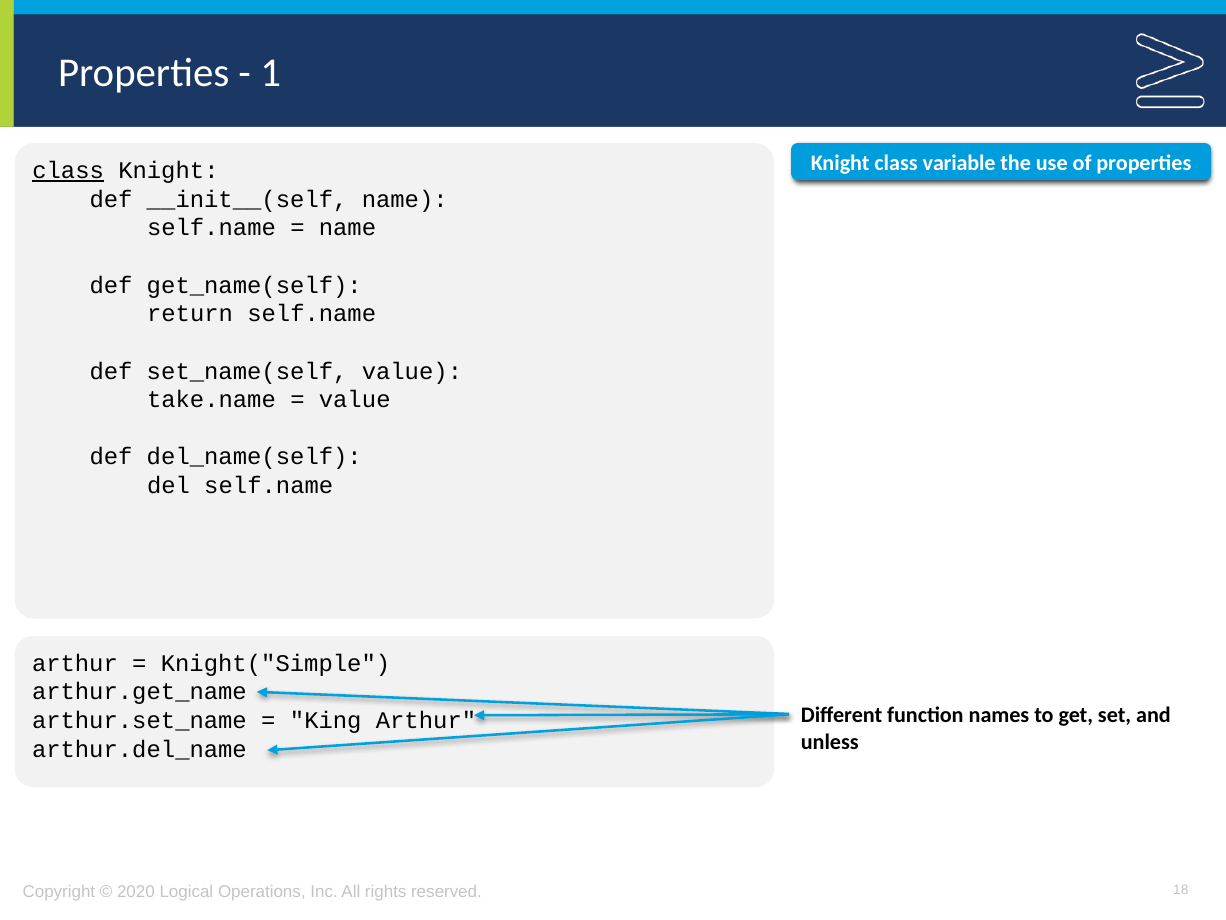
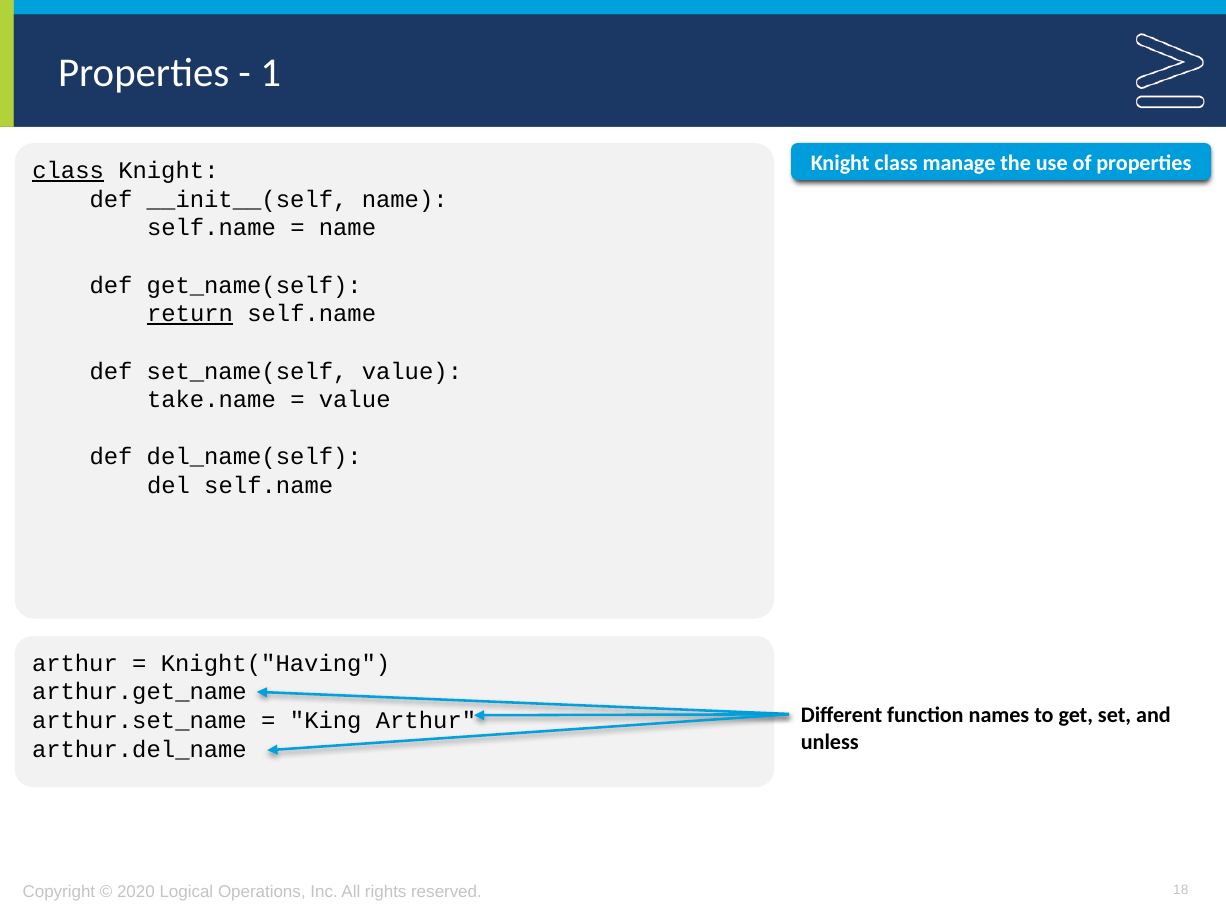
variable: variable -> manage (959, 163)
return underline: none -> present (190, 314)
Knight("Simple: Knight("Simple -> Knight("Having (275, 663)
